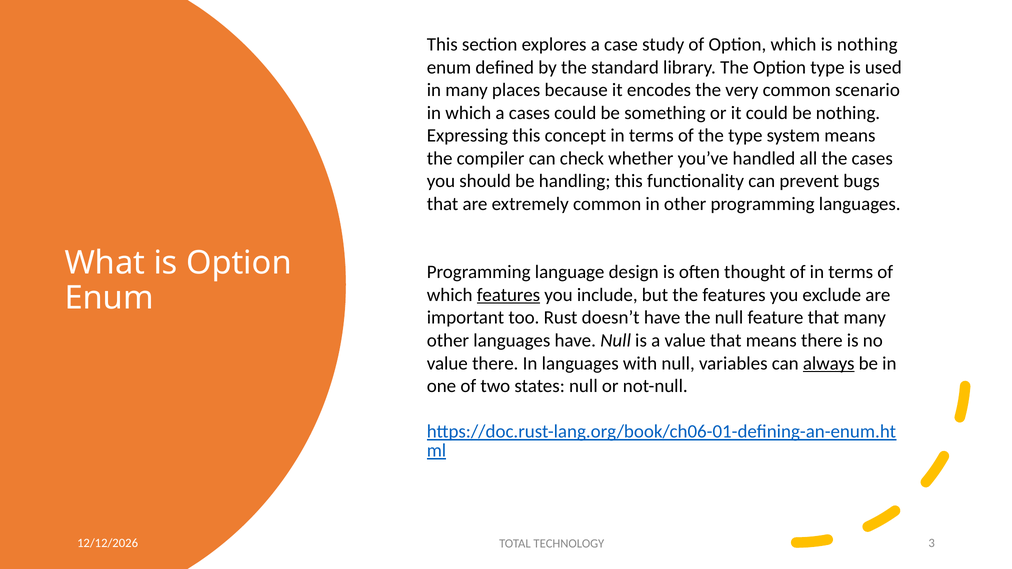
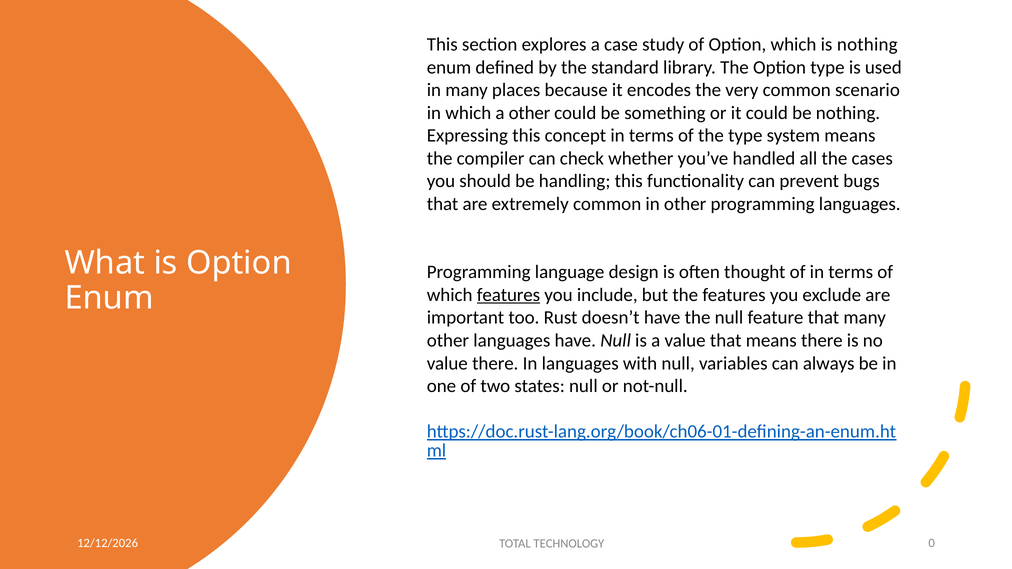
a cases: cases -> other (529, 113)
always underline: present -> none (829, 363)
3: 3 -> 0 (932, 543)
